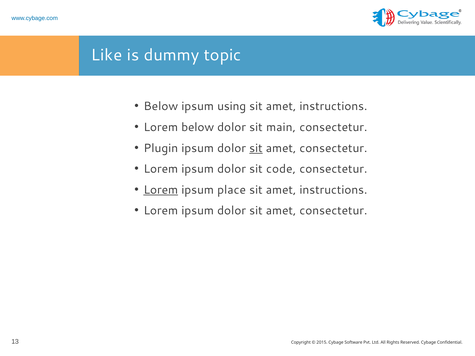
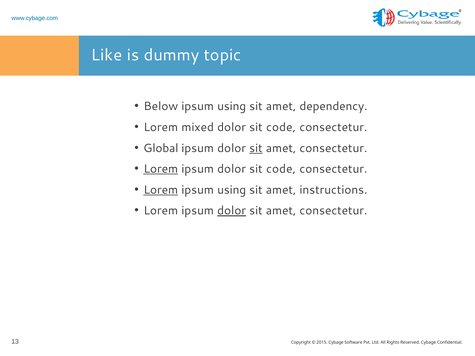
instructions: instructions -> dependency (333, 106)
Lorem below: below -> mixed (198, 127)
main: main -> code (281, 127)
Plugin: Plugin -> Global (161, 148)
Lorem underline: none -> present (161, 169)
place: place -> using (232, 190)
dolor underline: none -> present (232, 211)
